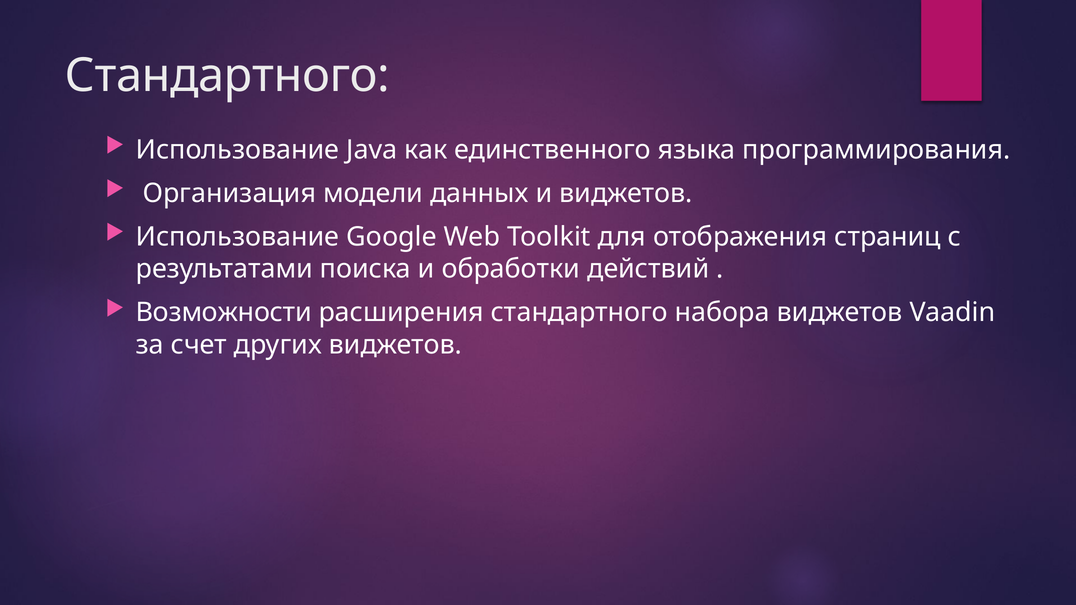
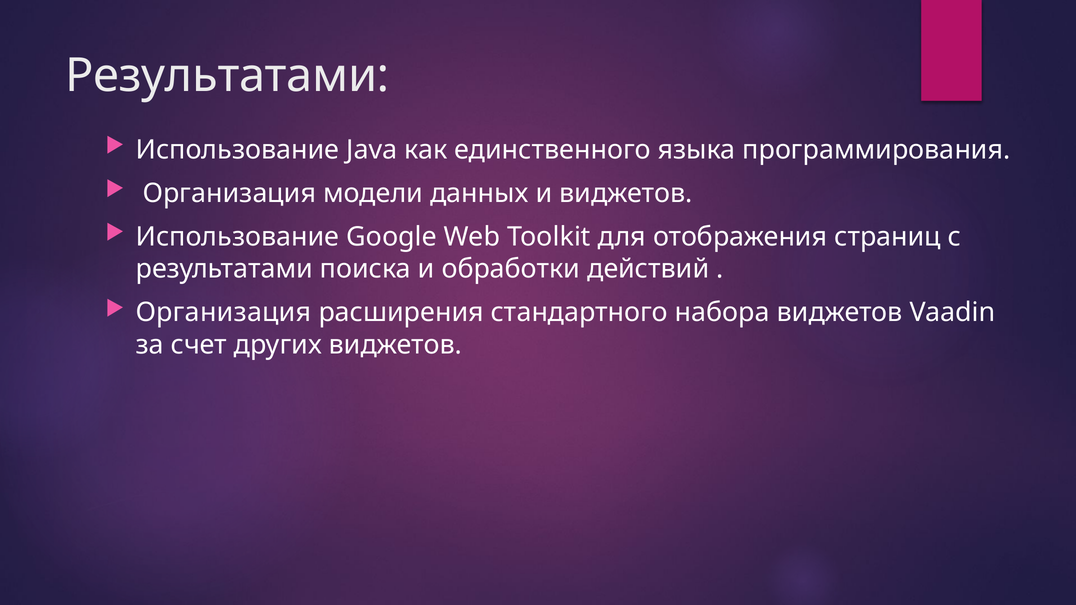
Стандартного: Стандартного -> Результатами (227, 76)
Возможности: Возможности -> Организация (224, 313)
